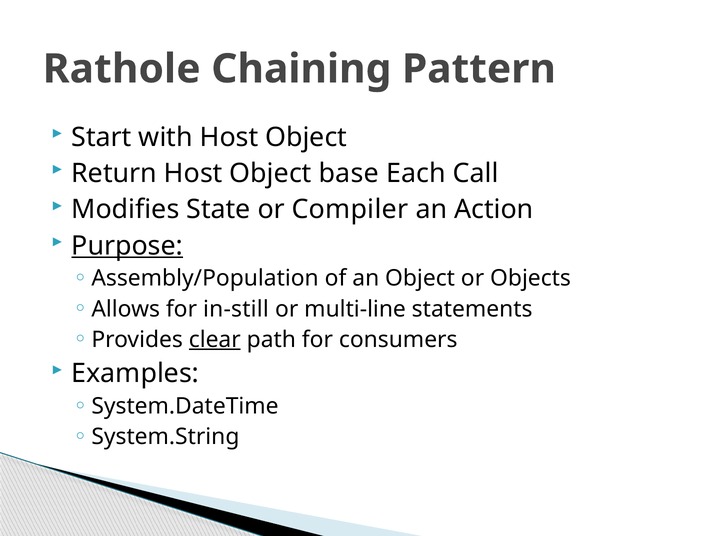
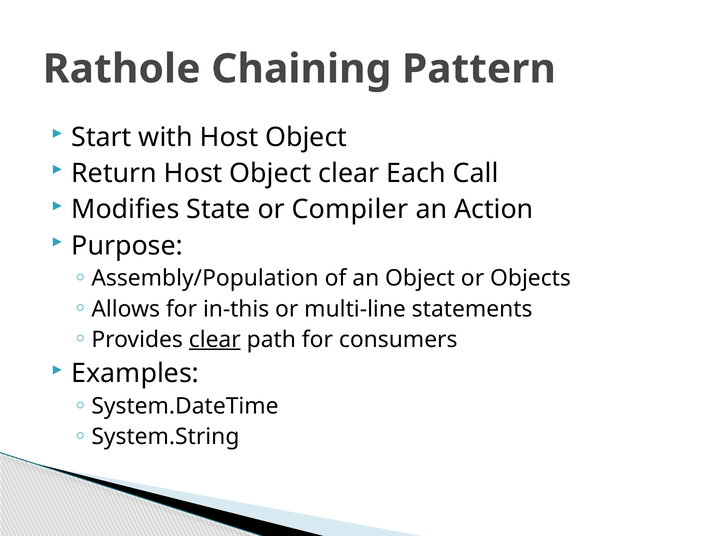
Object base: base -> clear (349, 174)
Purpose underline: present -> none (127, 246)
in-still: in-still -> in-this (236, 309)
